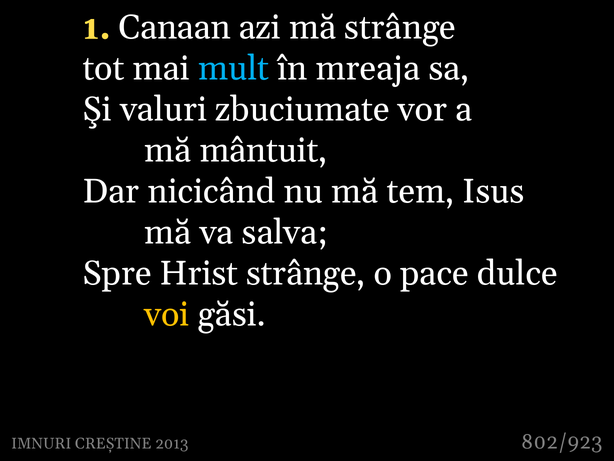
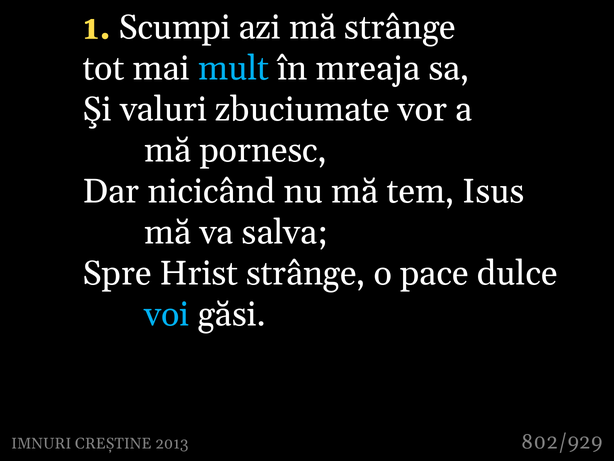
Canaan: Canaan -> Scumpi (175, 28)
mântuit: mântuit -> pornesc (263, 150)
voi colour: yellow -> light blue (167, 314)
802/923: 802/923 -> 802/929 (562, 441)
